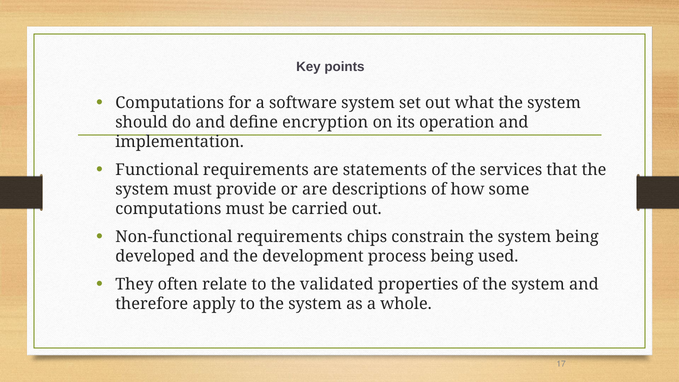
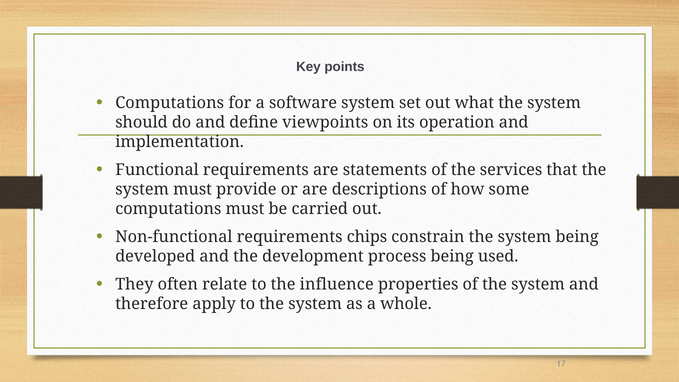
encryption: encryption -> viewpoints (325, 122)
validated: validated -> influence (337, 284)
